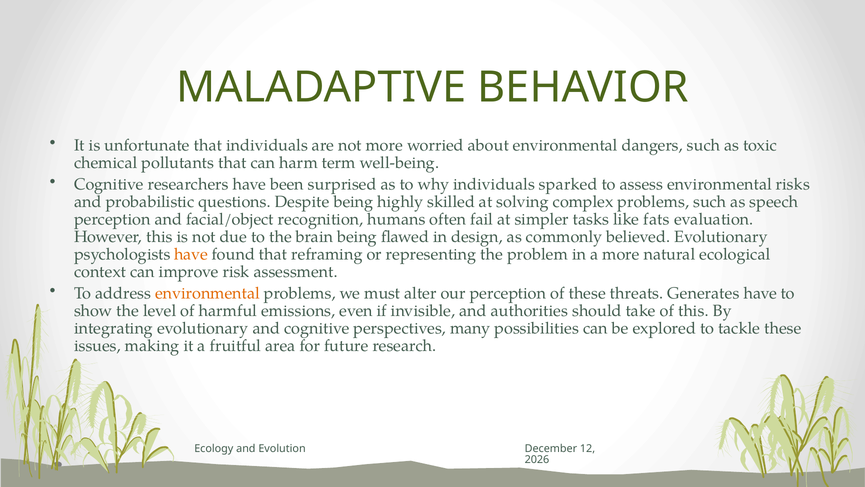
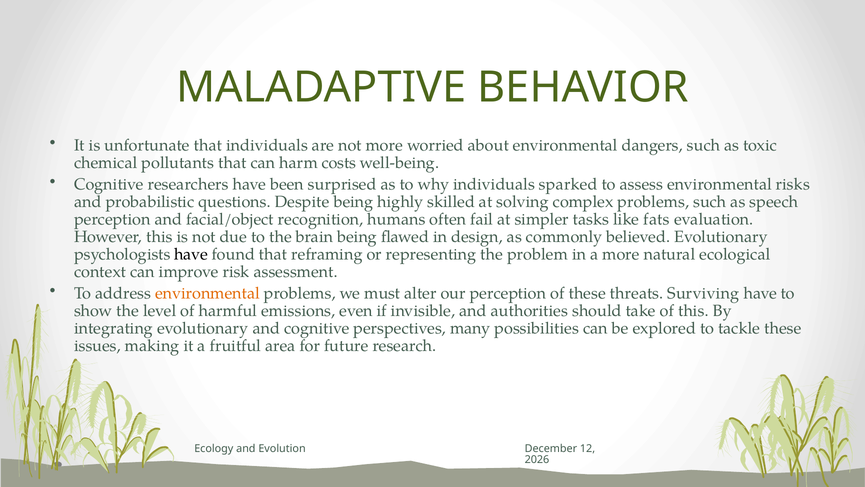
term: term -> costs (339, 163)
have colour: orange -> black (191, 254)
Generates: Generates -> Surviving (703, 293)
